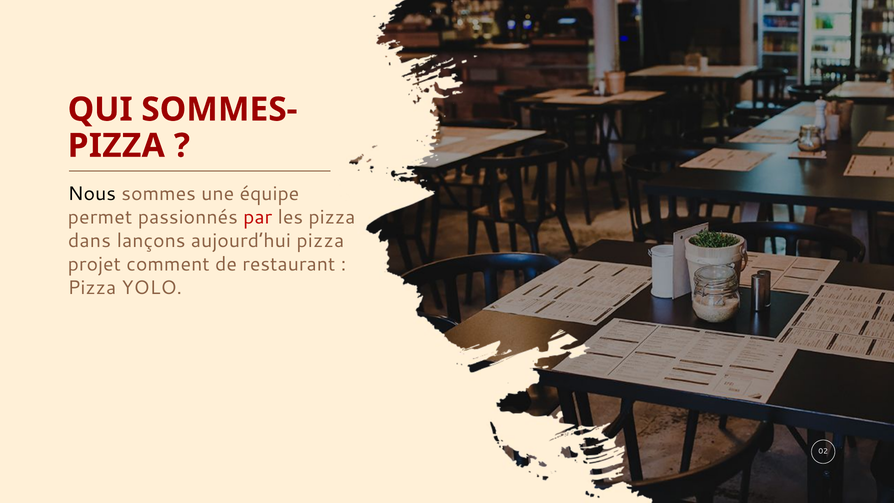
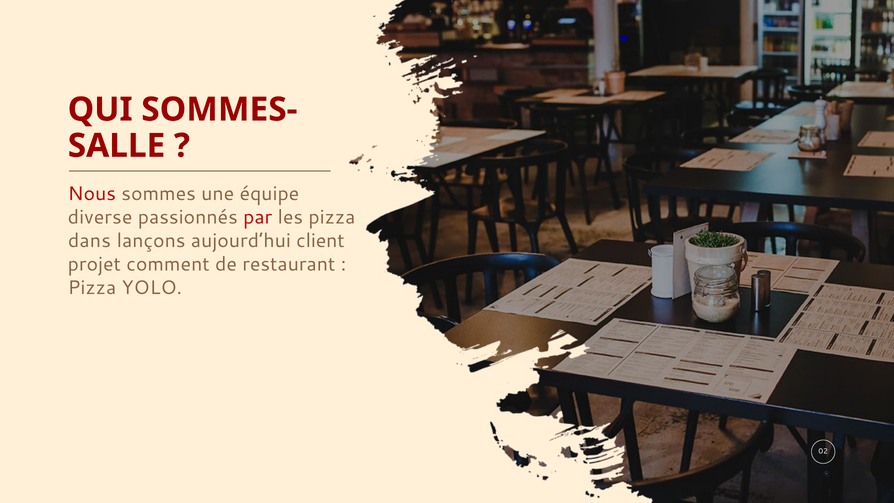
PIZZA: PIZZA -> SALLE (116, 146)
Nous colour: black -> red (92, 194)
permet: permet -> diverse (100, 217)
aujourd’hui pizza: pizza -> client (320, 241)
